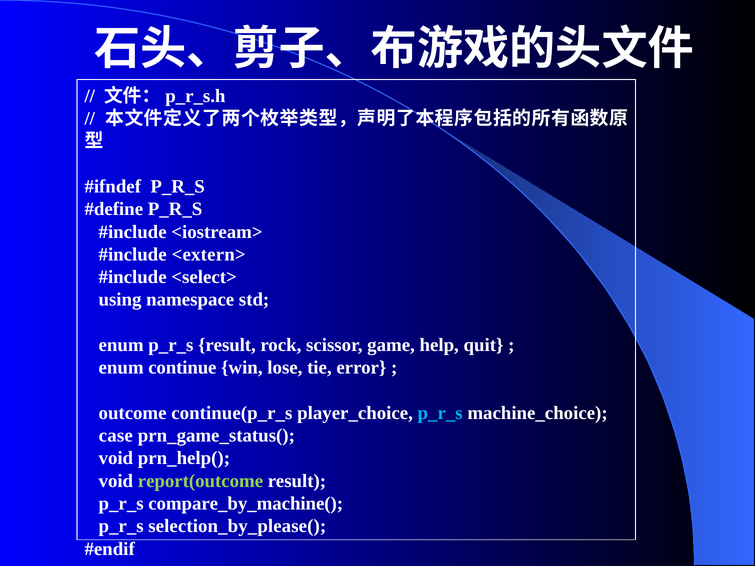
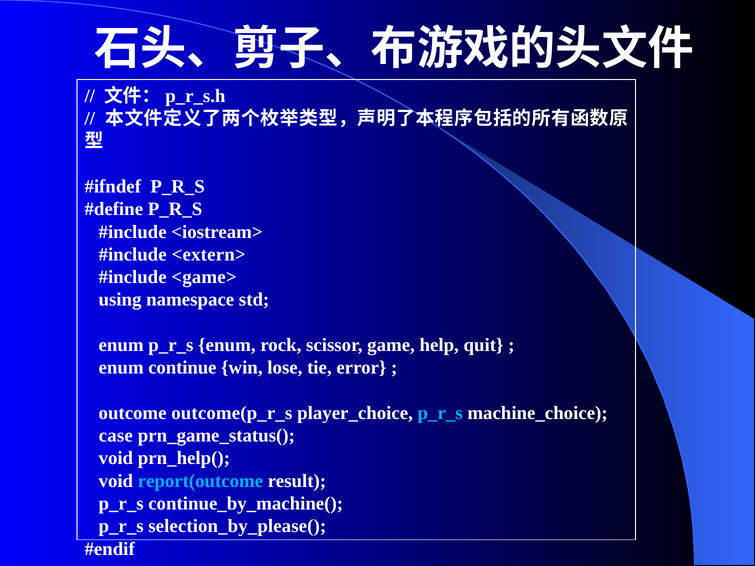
<select>: <select> -> <game> (204, 277)
p_r_s result: result -> enum (227, 345)
continue(p_r_s: continue(p_r_s -> outcome(p_r_s (232, 413)
report(outcome colour: light green -> light blue (200, 481)
compare_by_machine(: compare_by_machine( -> continue_by_machine( (246, 504)
